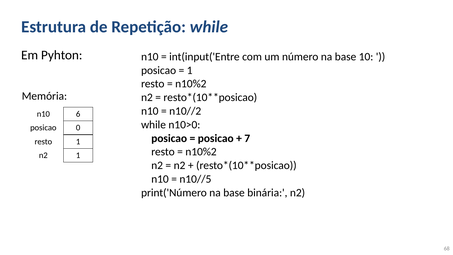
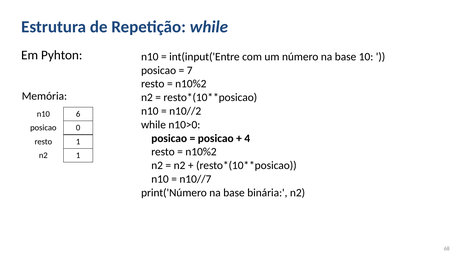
1: 1 -> 7 (190, 70)
7: 7 -> 4 (247, 138)
n10//5: n10//5 -> n10//7 (195, 179)
